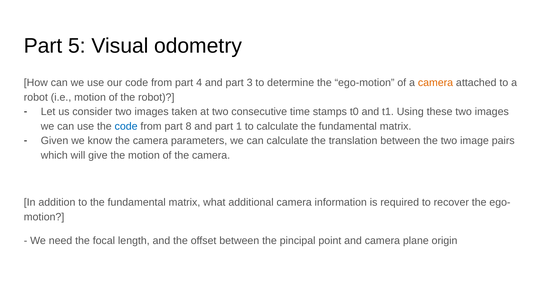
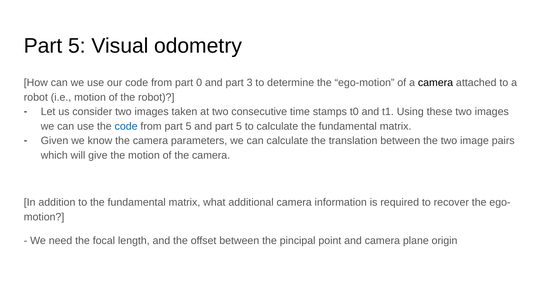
4: 4 -> 0 (199, 83)
camera colour: orange -> black (436, 83)
from part 8: 8 -> 5 (189, 126)
and part 1: 1 -> 5 (239, 126)
